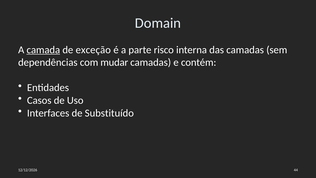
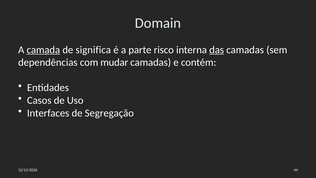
exceção: exceção -> significa (93, 50)
das underline: none -> present (217, 50)
Substituído: Substituído -> Segregação (109, 113)
